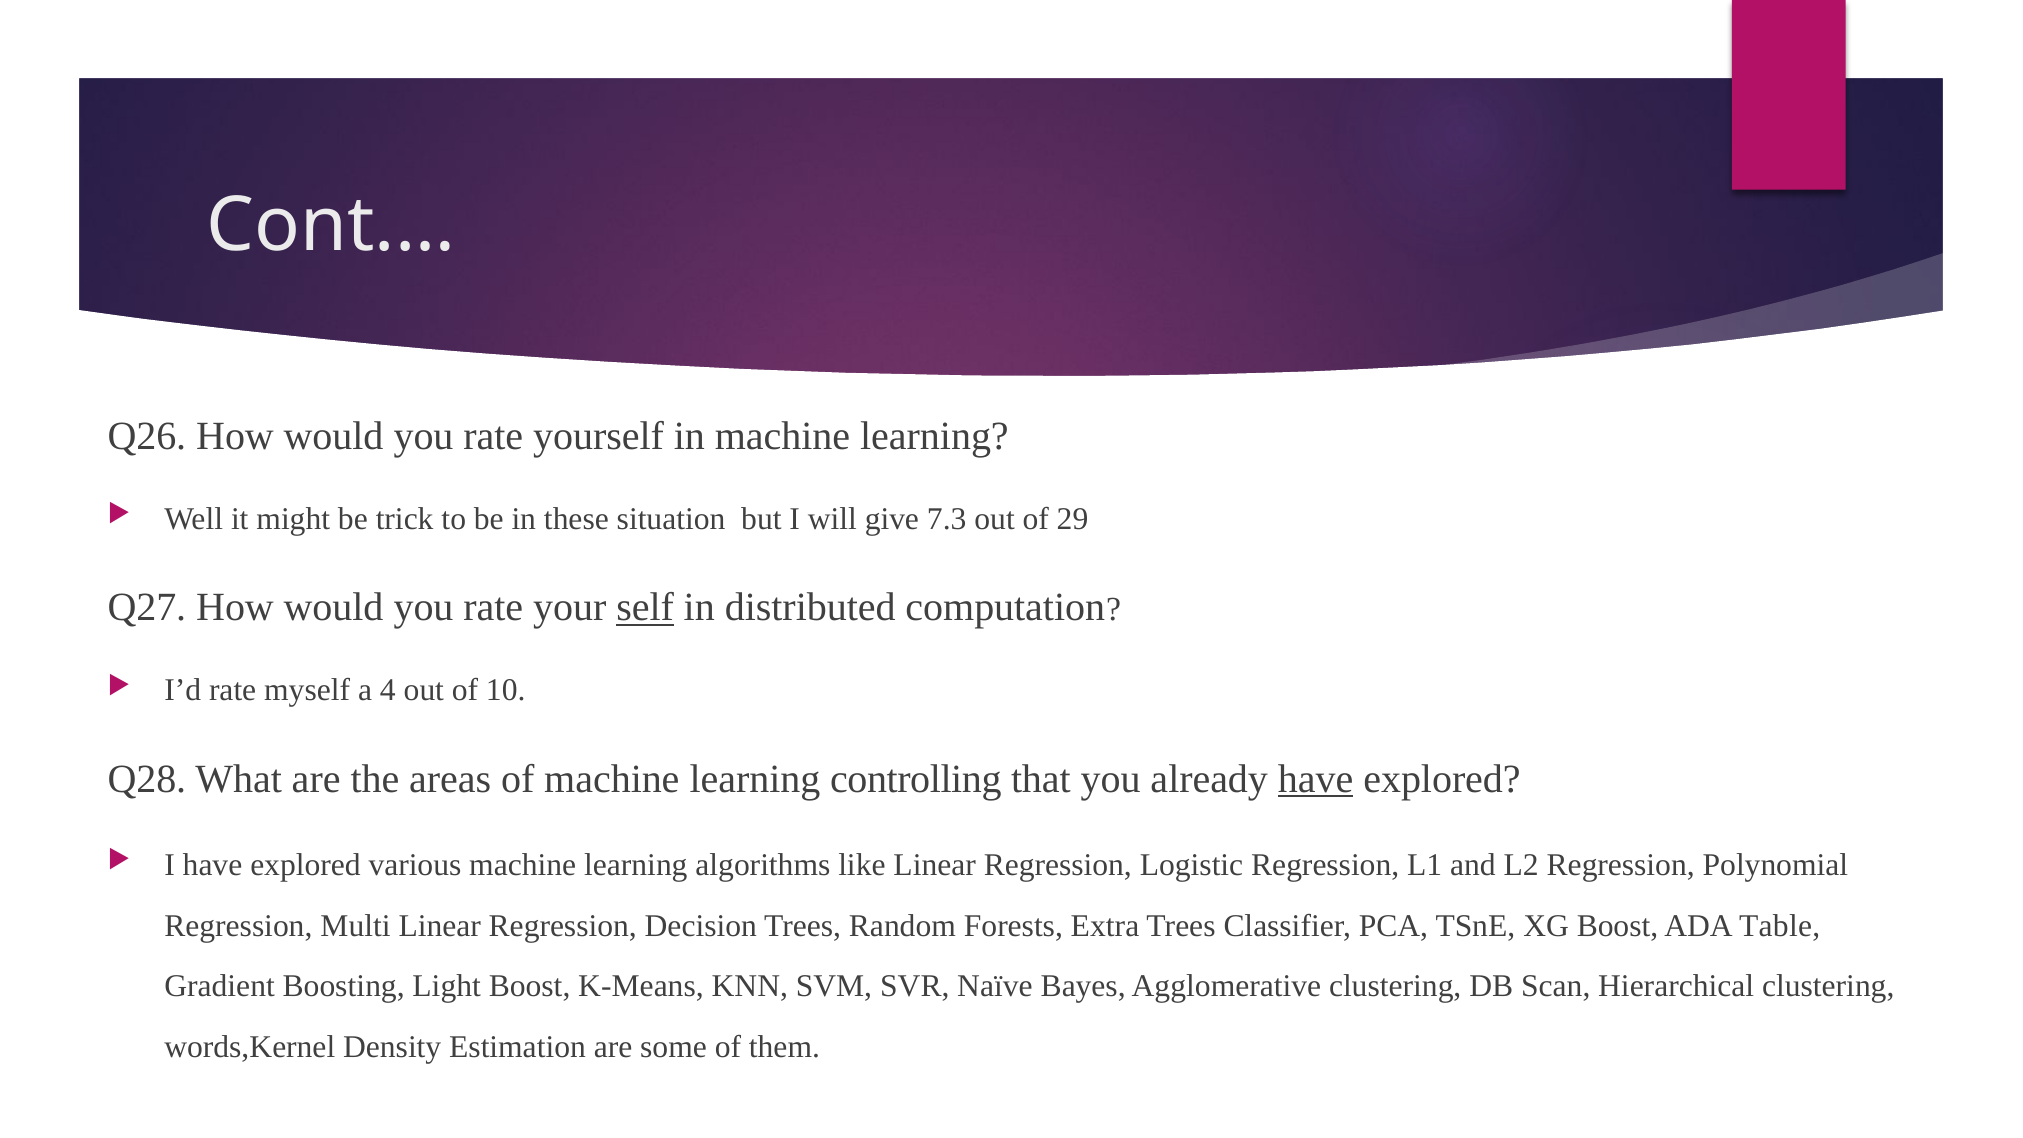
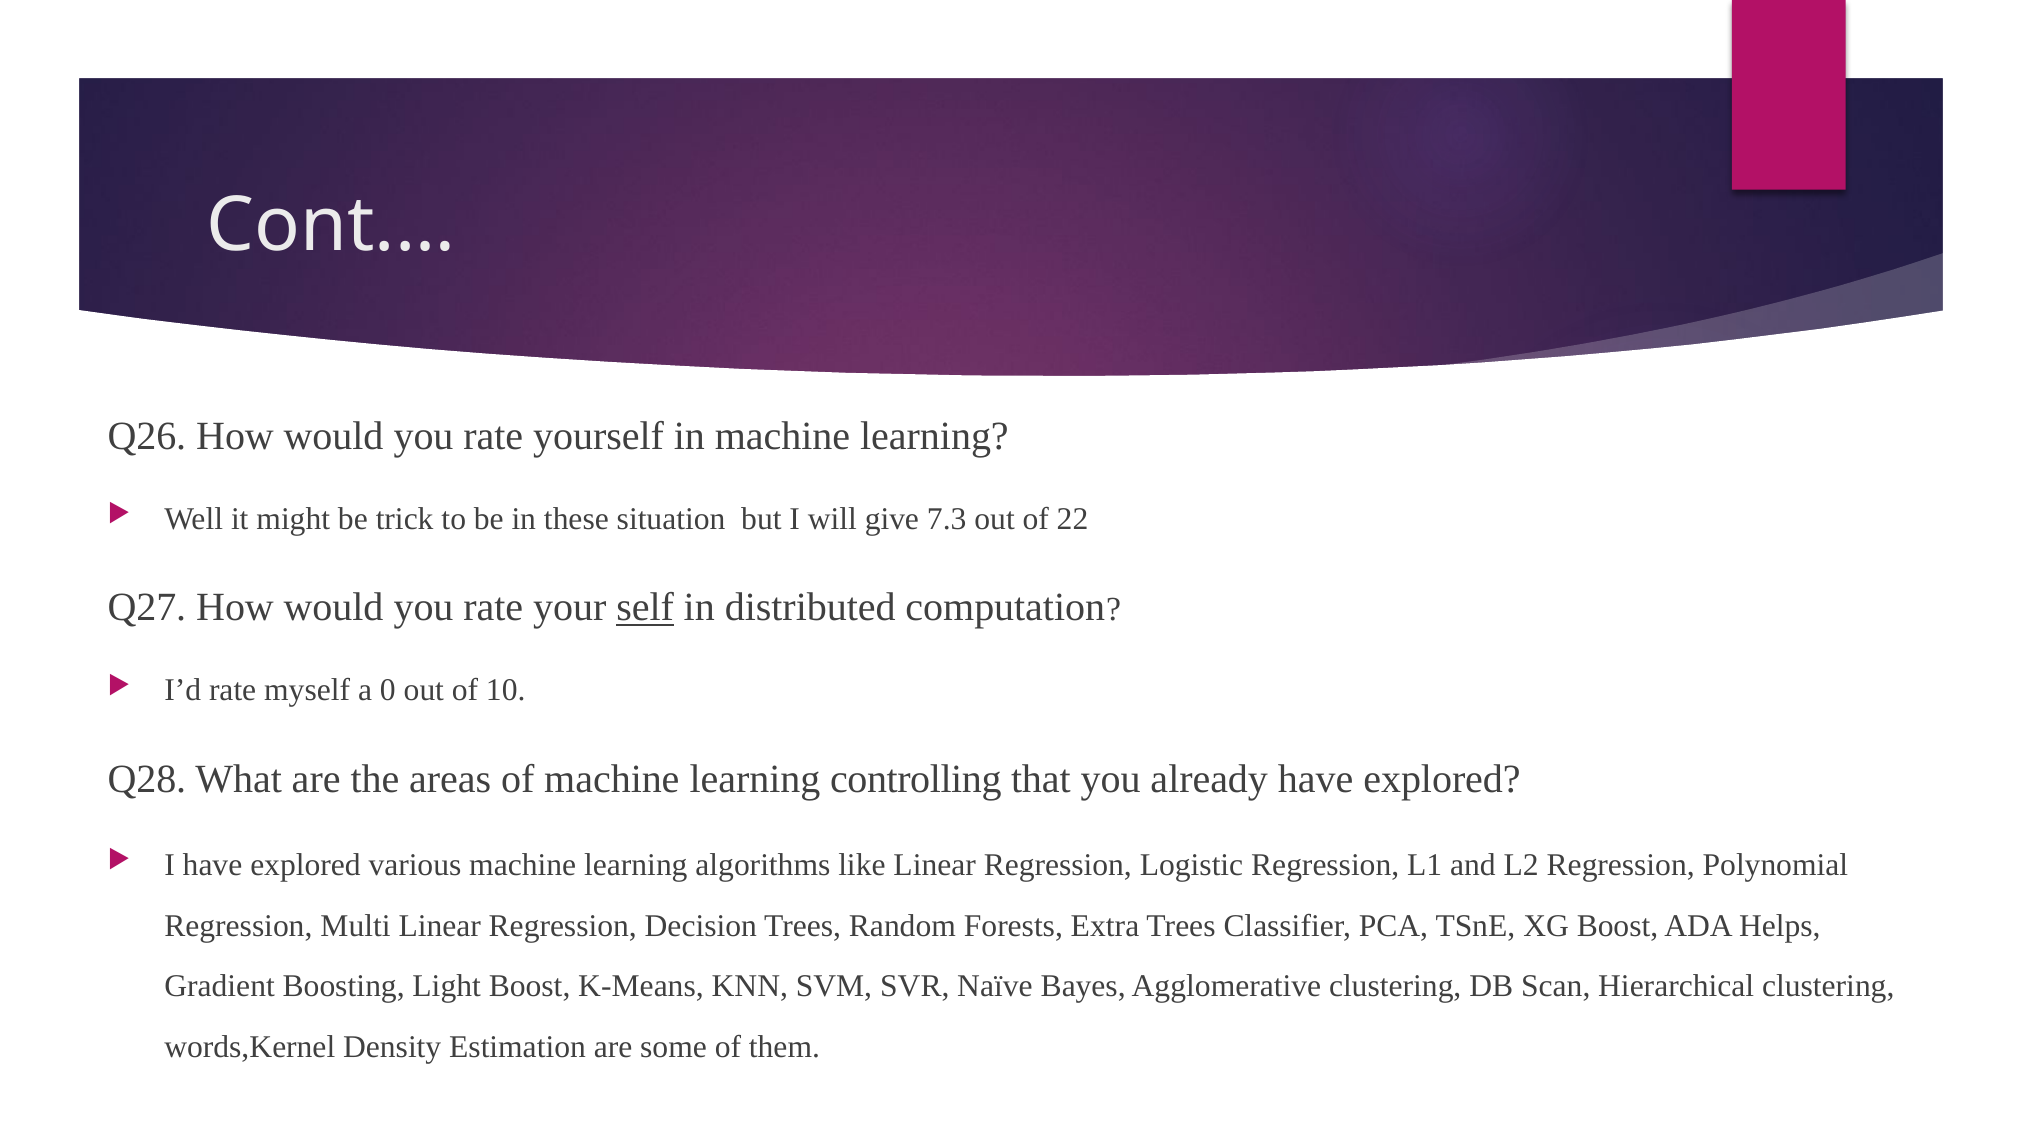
29: 29 -> 22 (1073, 519)
4: 4 -> 0 (388, 690)
have underline: present -> none (1316, 779)
Table: Table -> Helps (1780, 926)
